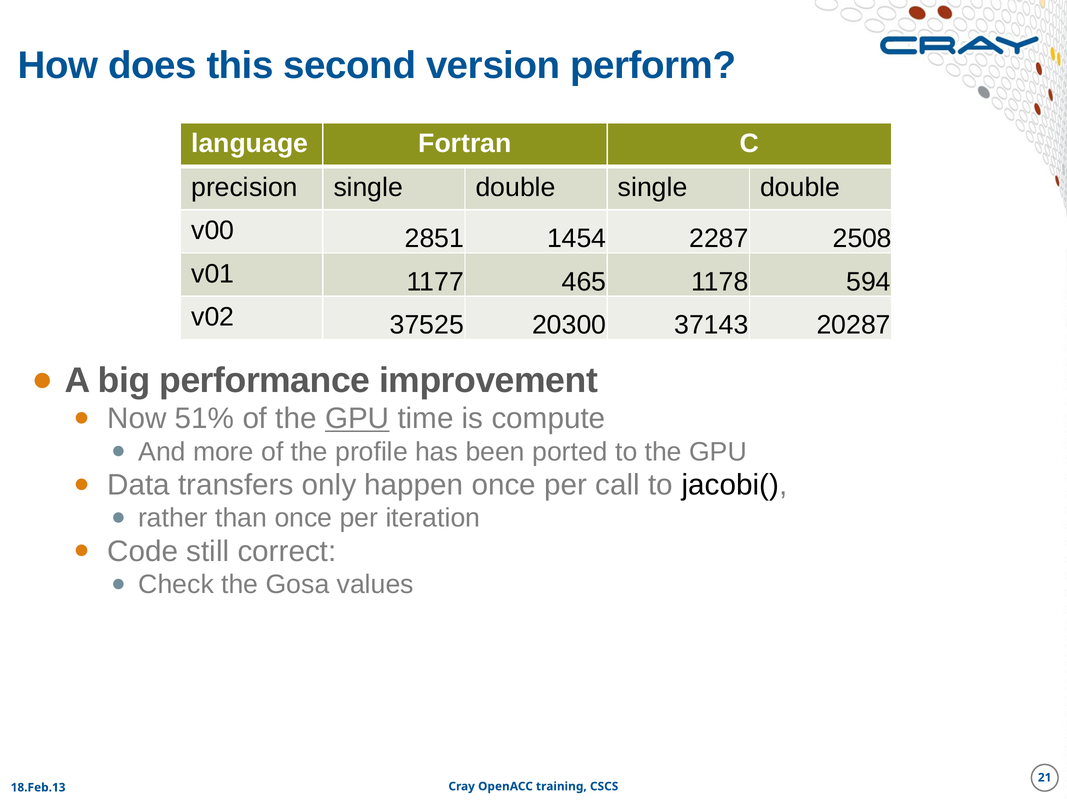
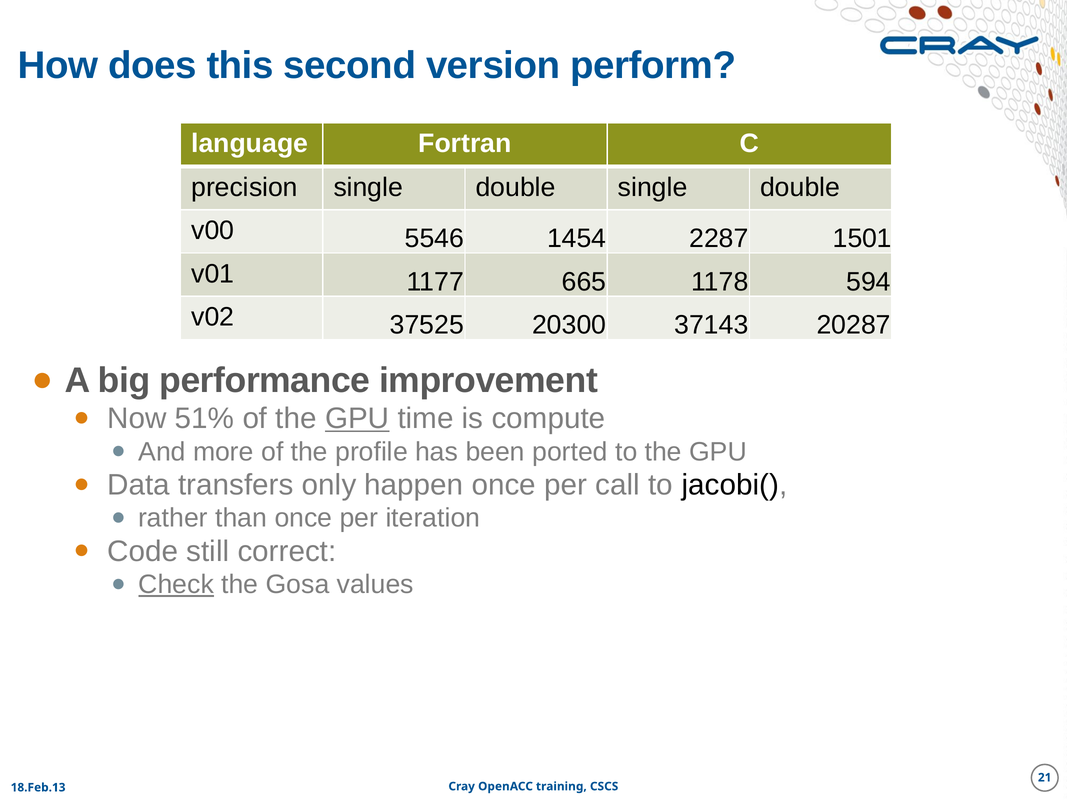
2851: 2851 -> 5546 (434, 239)
2508: 2508 -> 1501 (862, 239)
465: 465 -> 665 (584, 282)
Check underline: none -> present (176, 585)
